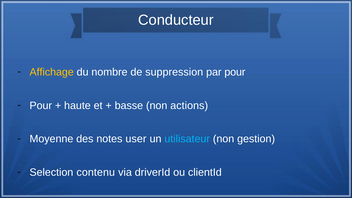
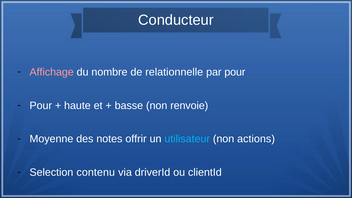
Affichage colour: yellow -> pink (52, 72)
suppression: suppression -> relationnelle (174, 72)
actions: actions -> renvoie (189, 106)
user: user -> offrir (136, 139)
gestion: gestion -> actions (256, 139)
